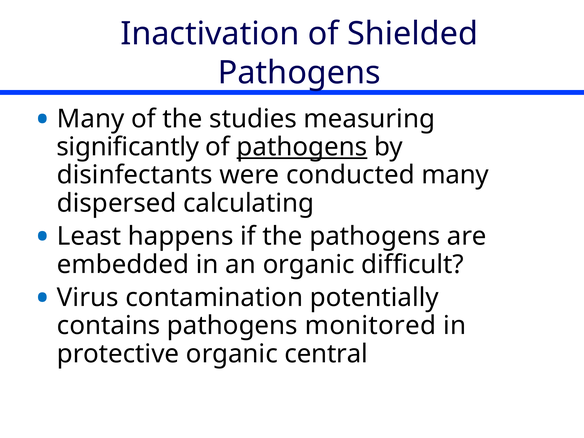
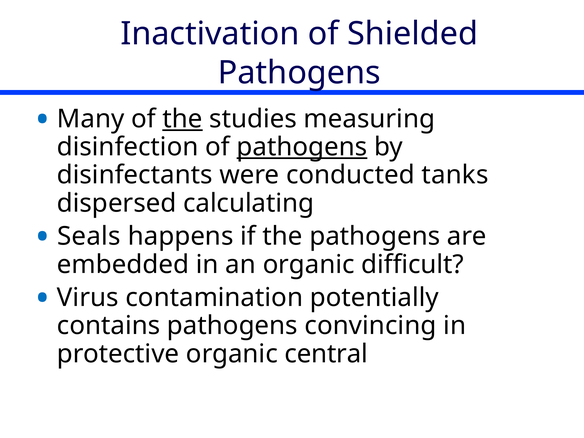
the underline: none -> present (182, 119)
significantly: significantly -> disinfection (128, 147)
conducted many: many -> tanks (455, 175)
Least: Least -> Seals (89, 236)
monitored: monitored -> convincing (370, 326)
